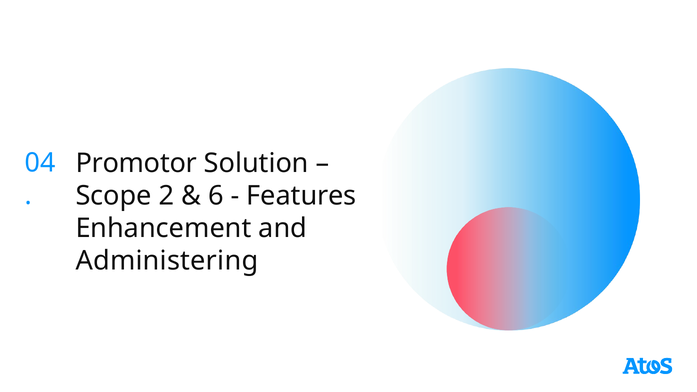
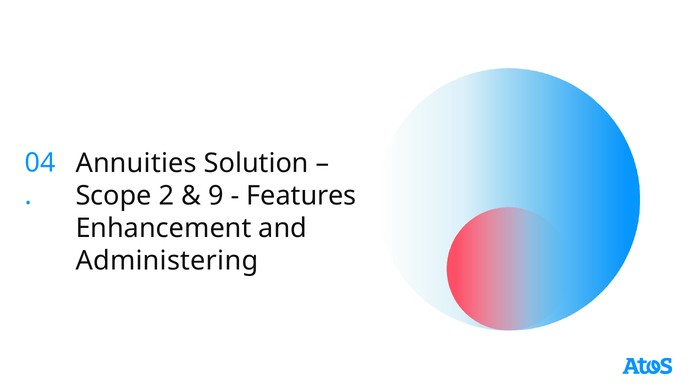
Promotor: Promotor -> Annuities (136, 163)
6: 6 -> 9 (216, 196)
